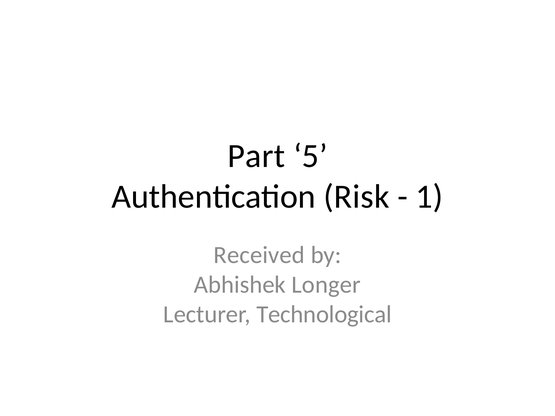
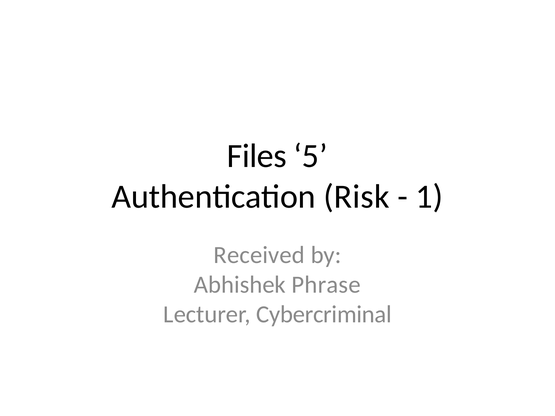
Part: Part -> Files (257, 156)
Longer: Longer -> Phrase (326, 285)
Technological: Technological -> Cybercriminal (324, 314)
